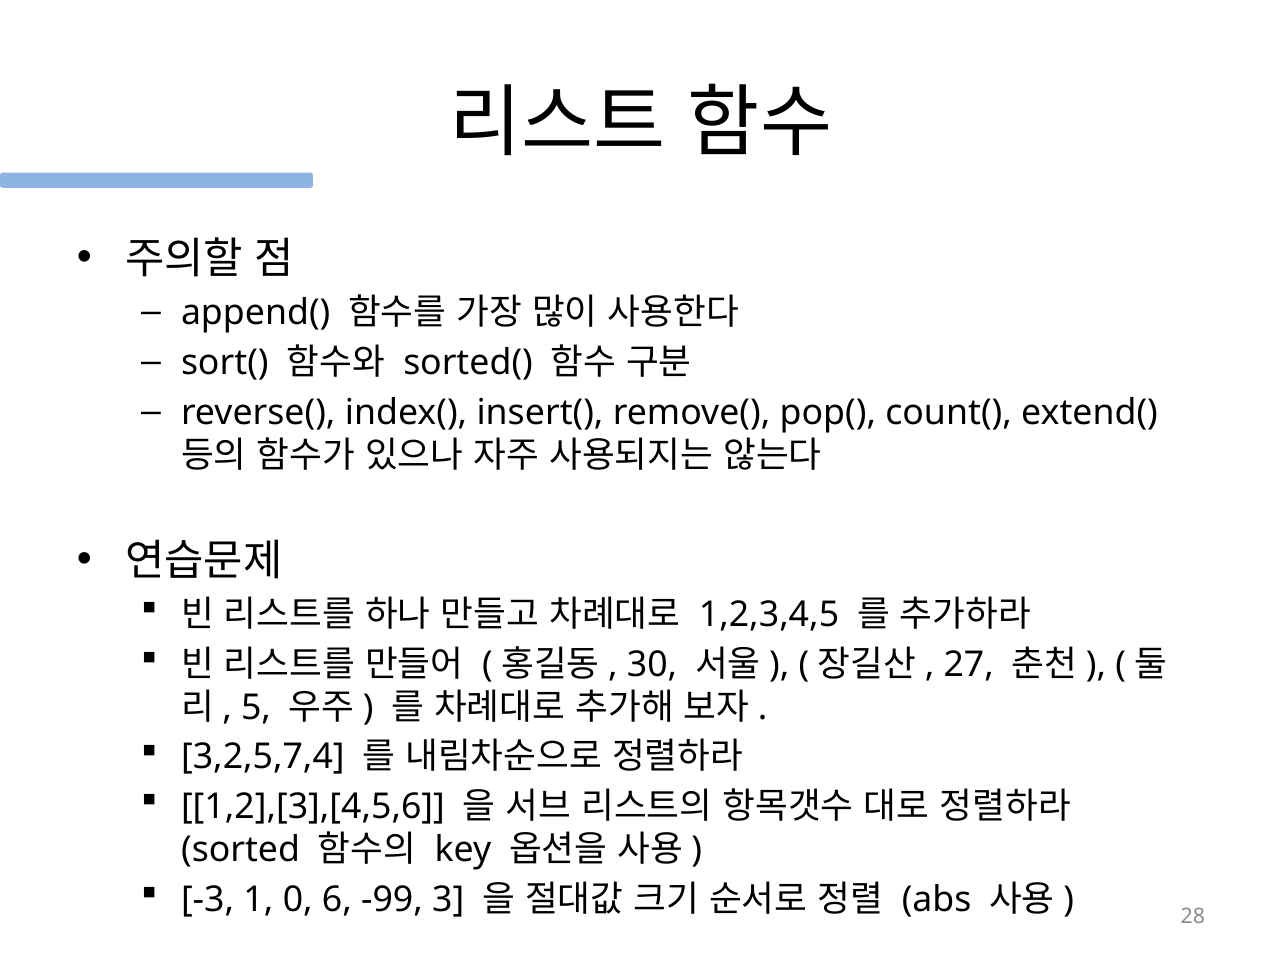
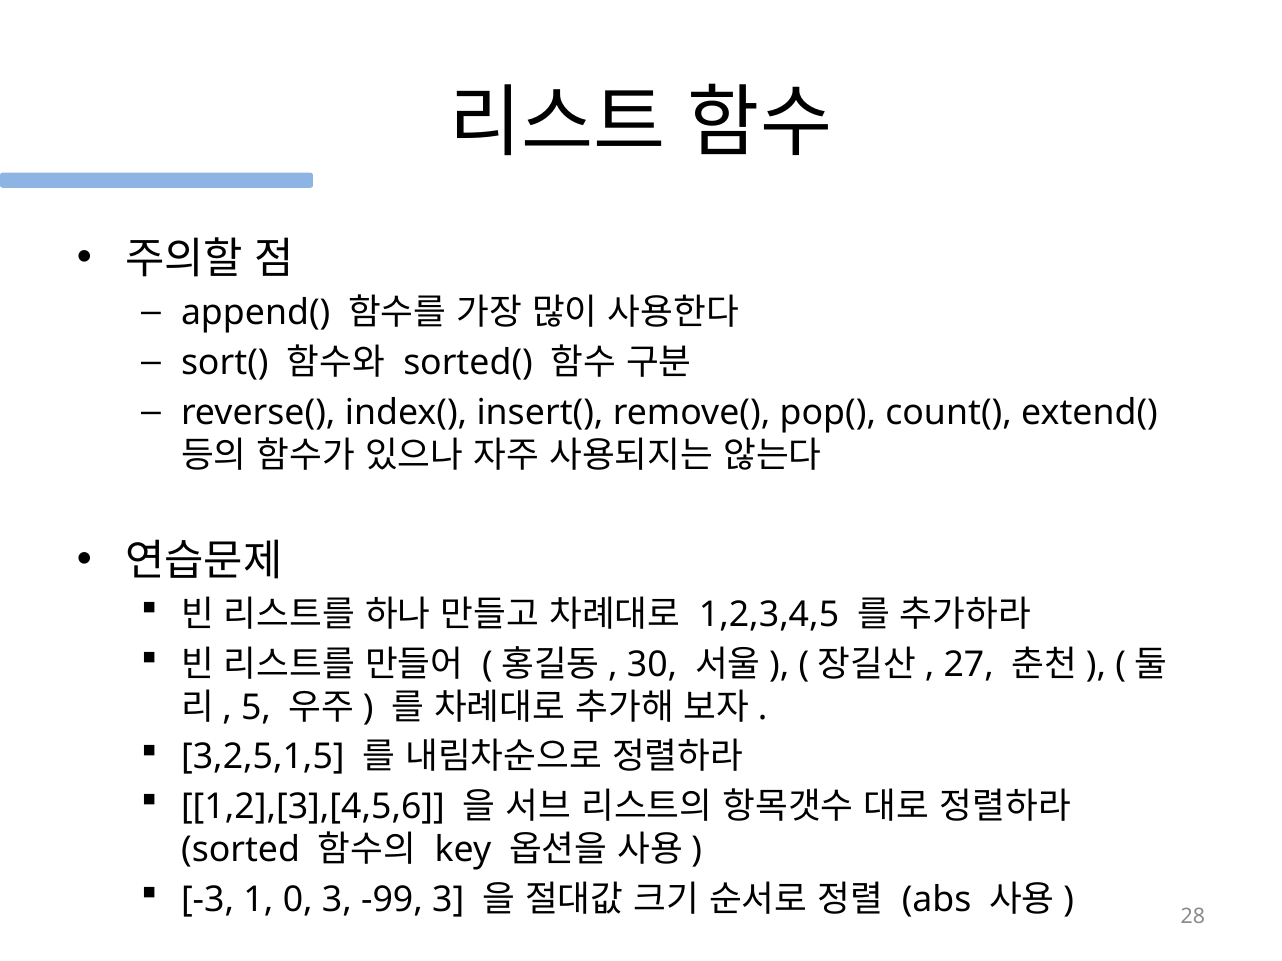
3,2,5,7,4: 3,2,5,7,4 -> 3,2,5,1,5 (263, 758)
0 6: 6 -> 3 (337, 900)
